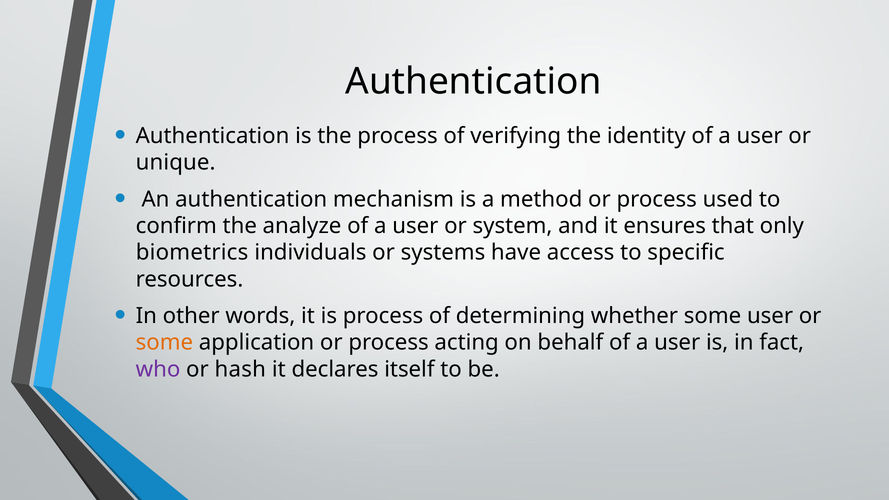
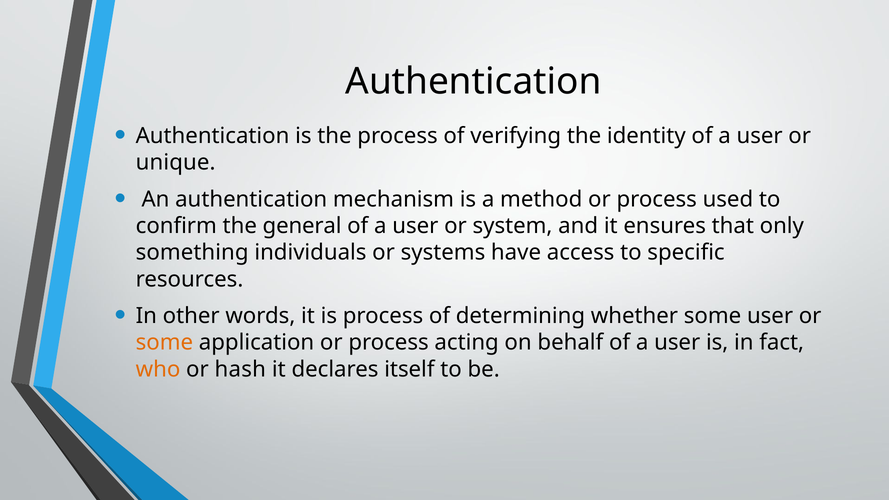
analyze: analyze -> general (302, 226)
biometrics: biometrics -> something (192, 253)
who colour: purple -> orange (158, 369)
